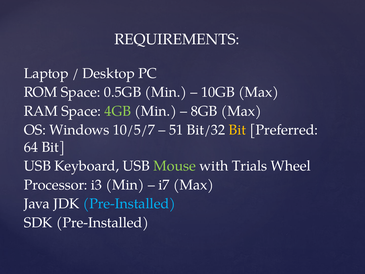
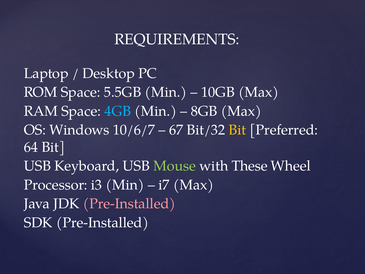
0.5GB: 0.5GB -> 5.5GB (123, 92)
4GB colour: light green -> light blue (118, 111)
10/5/7: 10/5/7 -> 10/6/7 (134, 130)
51: 51 -> 67 (176, 130)
Trials: Trials -> These (250, 166)
Pre-Installed colour: light blue -> pink (129, 204)
